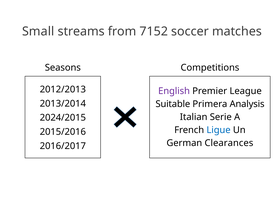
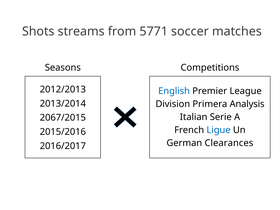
Small: Small -> Shots (38, 31)
7152: 7152 -> 5771 (154, 31)
English colour: purple -> blue (174, 91)
Suitable: Suitable -> Division (173, 104)
2024/2015: 2024/2015 -> 2067/2015 (63, 118)
